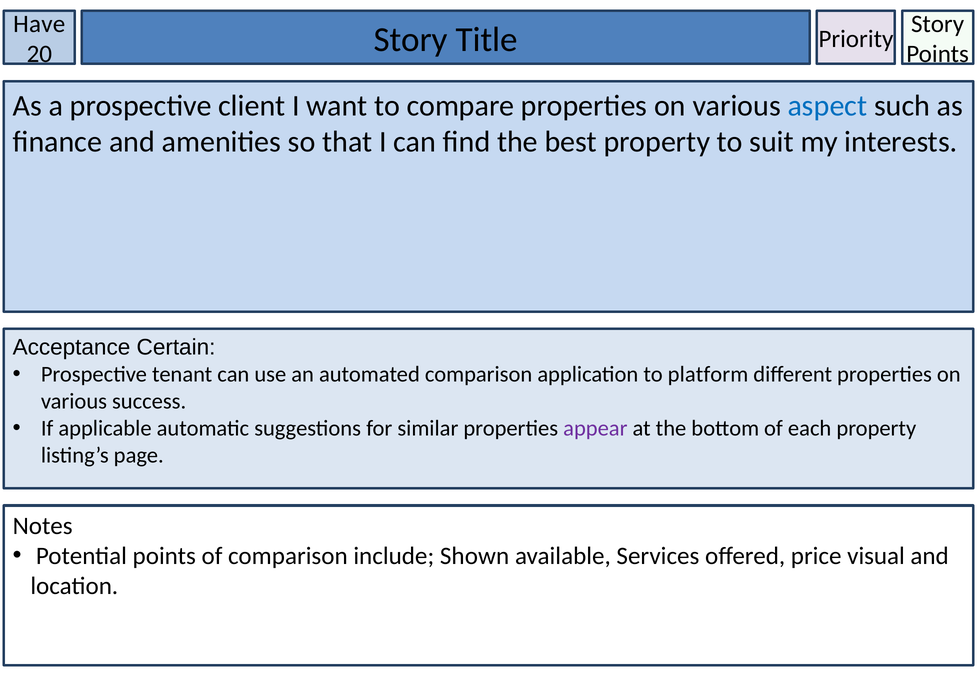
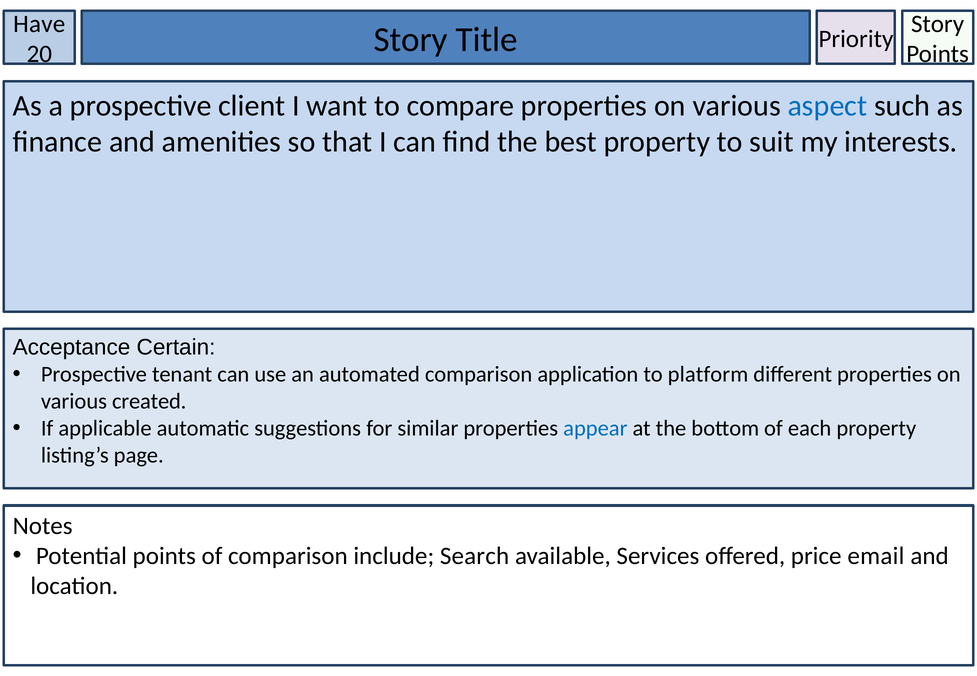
success: success -> created (149, 402)
appear colour: purple -> blue (595, 429)
Shown: Shown -> Search (475, 556)
visual: visual -> email (876, 556)
